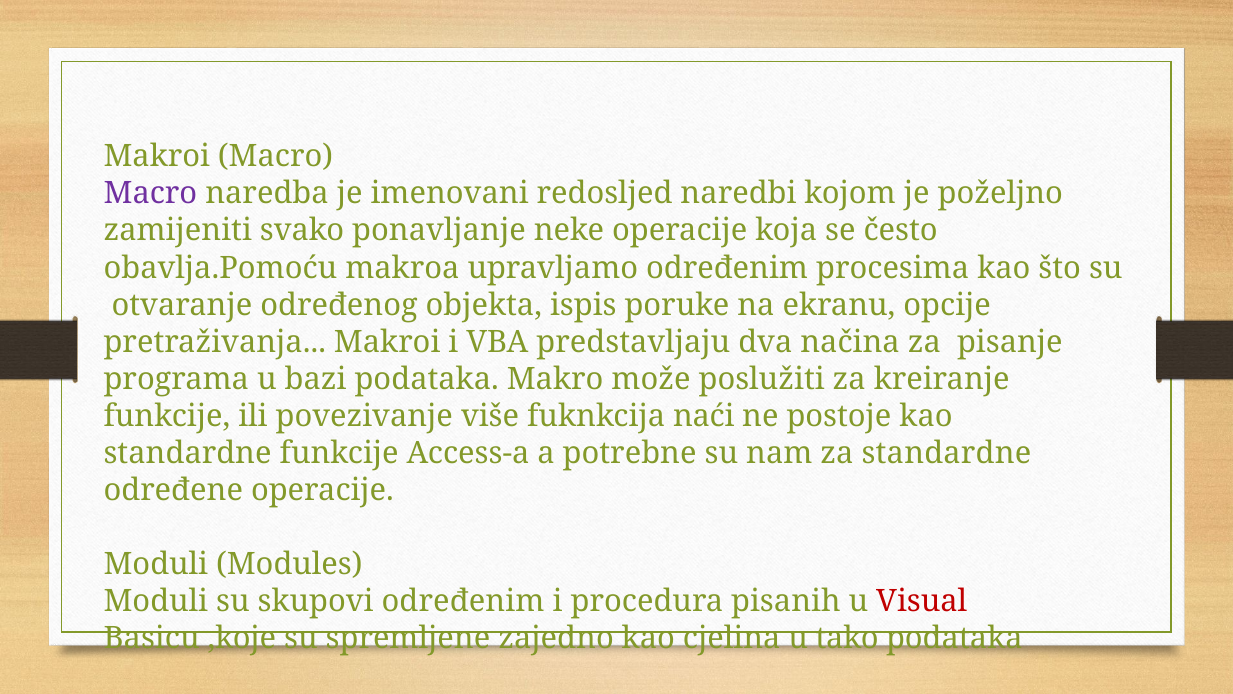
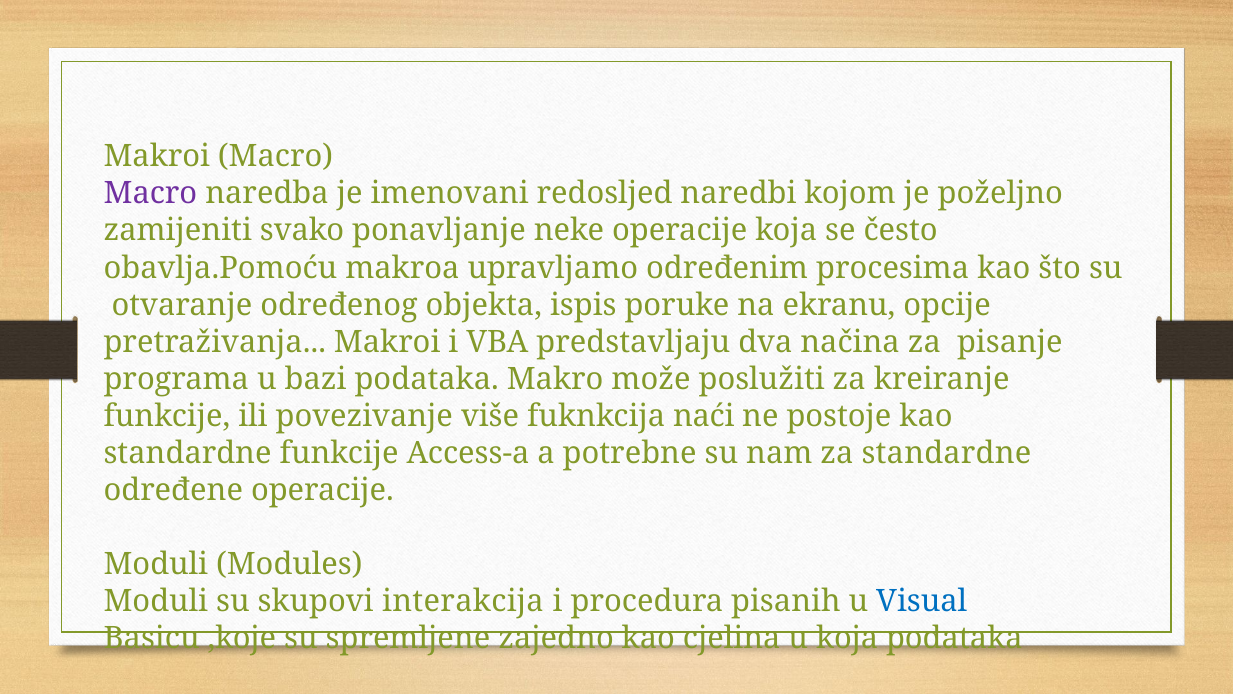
skupovi određenim: određenim -> interakcija (463, 601)
Visual colour: red -> blue (922, 601)
u tako: tako -> koja (847, 638)
